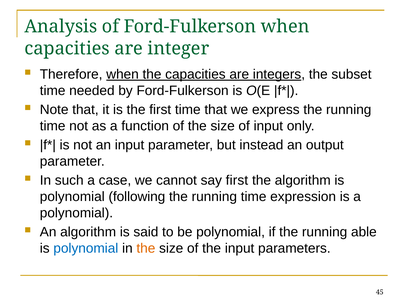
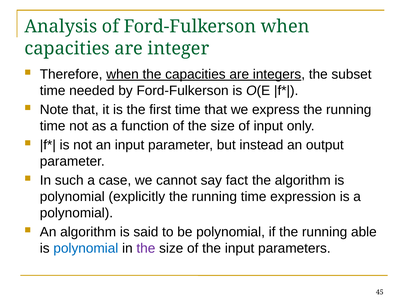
say first: first -> fact (237, 180)
following: following -> explicitly (137, 197)
the colour: orange -> purple (146, 248)
